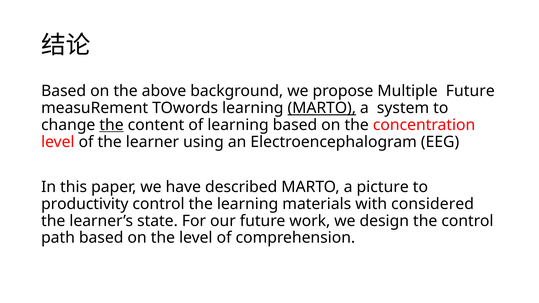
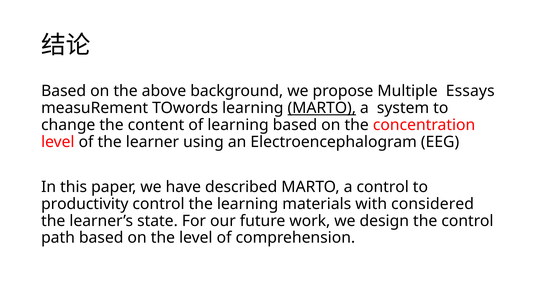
Multiple Future: Future -> Essays (470, 91)
the underline: present -> none (112, 125)
a picture: picture -> control (383, 187)
